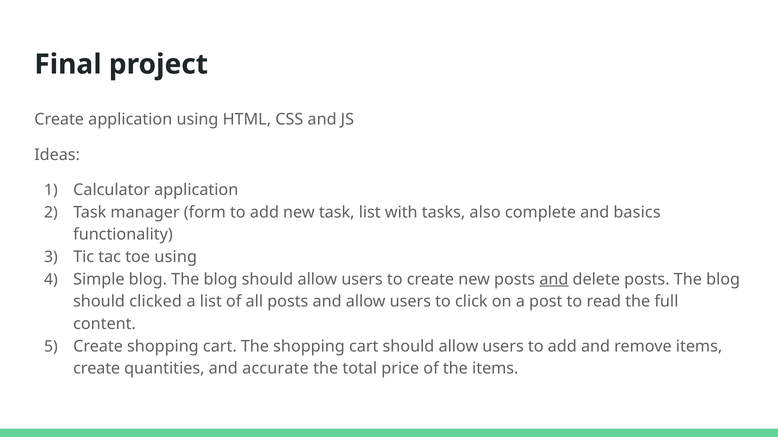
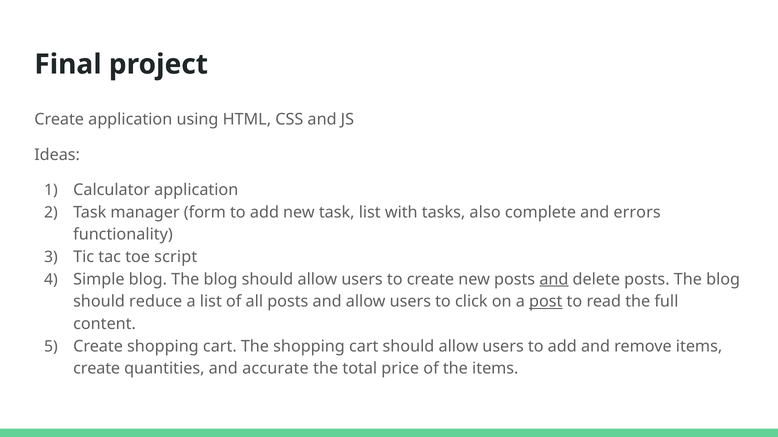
basics: basics -> errors (637, 213)
toe using: using -> script (176, 257)
clicked: clicked -> reduce (156, 302)
post underline: none -> present (546, 302)
